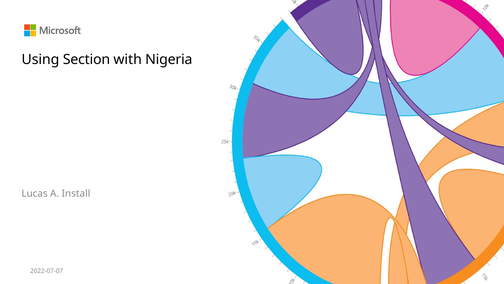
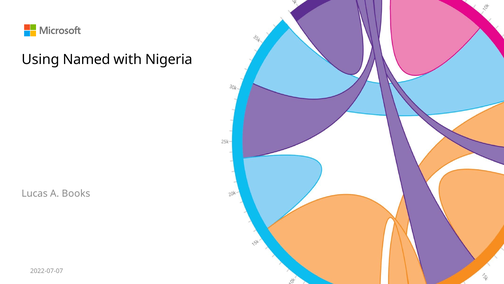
Section: Section -> Named (86, 59)
Install: Install -> Books (76, 193)
